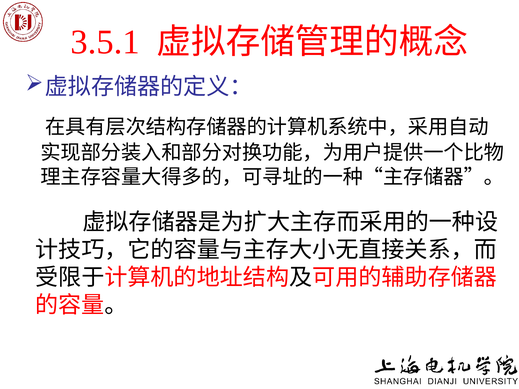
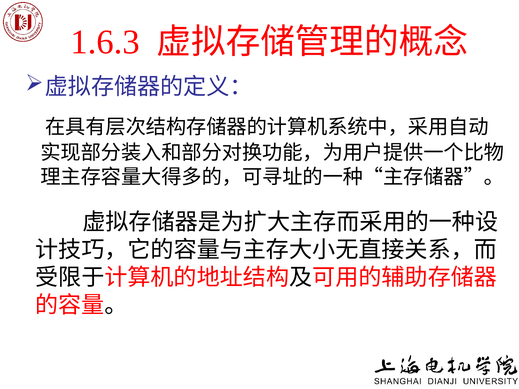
3.5.1: 3.5.1 -> 1.6.3 (105, 42)
